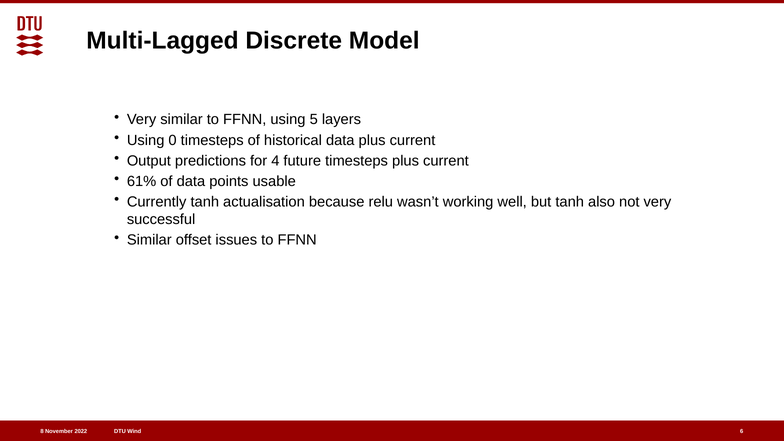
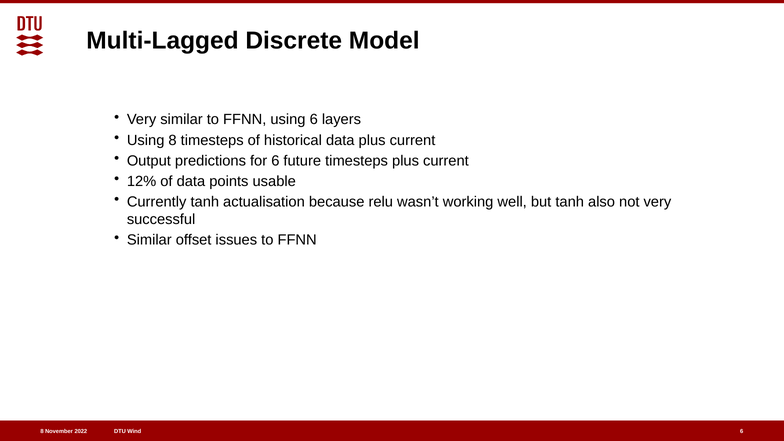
using 5: 5 -> 6 (314, 120)
Using 0: 0 -> 8 (173, 140)
for 4: 4 -> 6 (275, 161)
61%: 61% -> 12% (142, 181)
